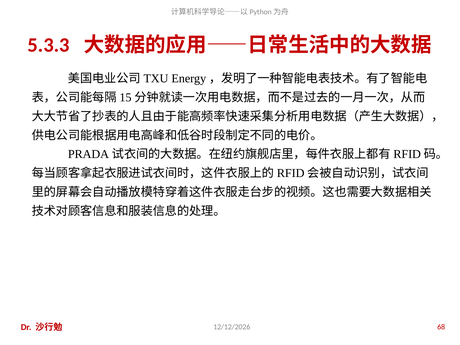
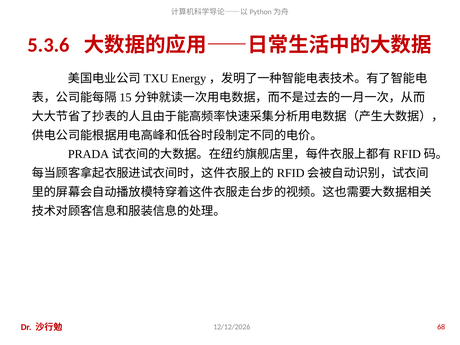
5.3.3: 5.3.3 -> 5.3.6 (49, 45)
